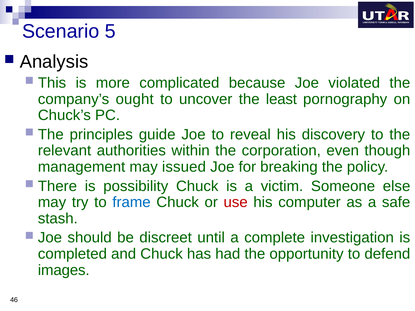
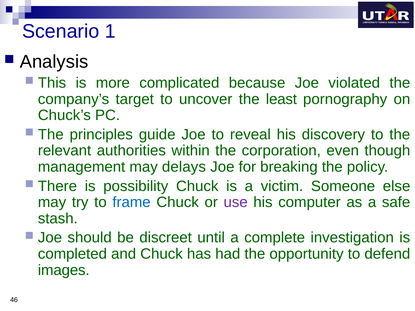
5: 5 -> 1 (110, 31)
ought: ought -> target (135, 99)
issued: issued -> delays (184, 167)
use colour: red -> purple (236, 202)
